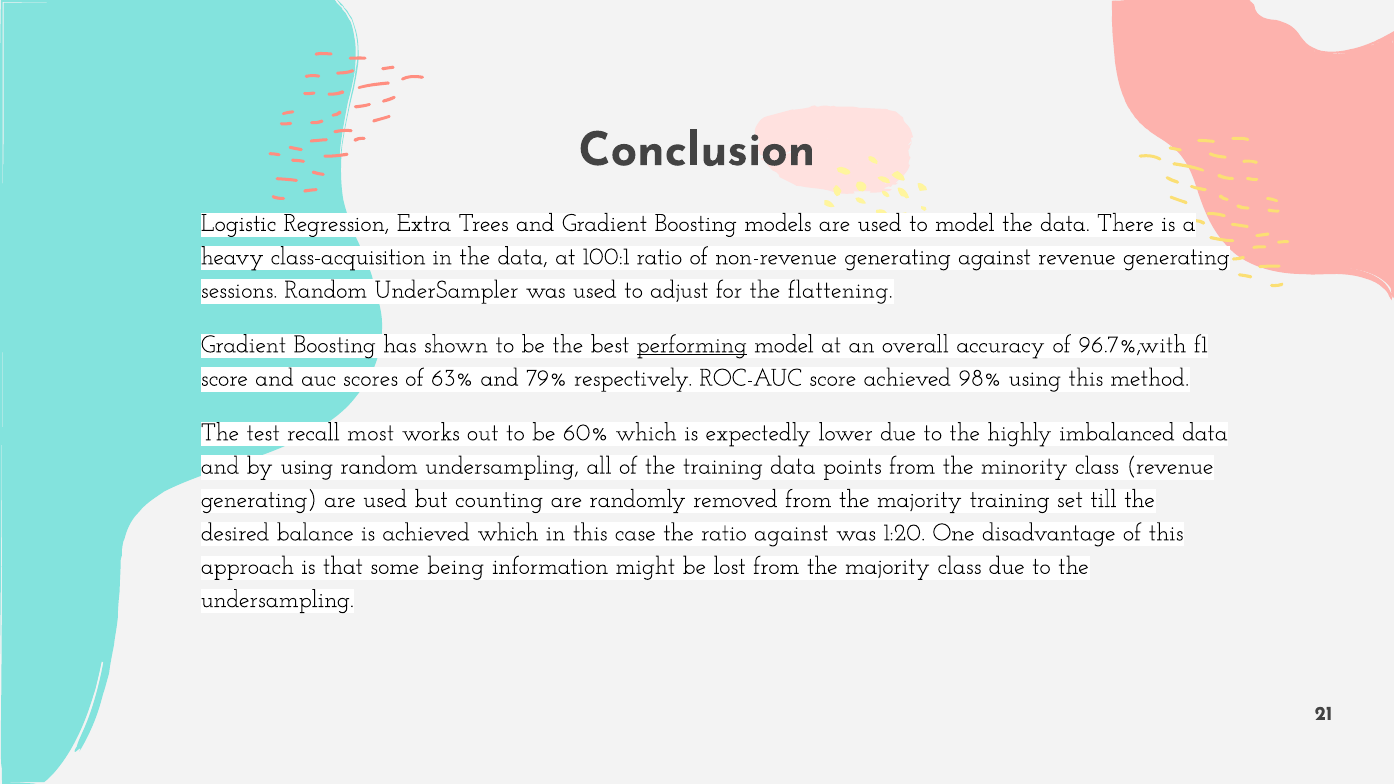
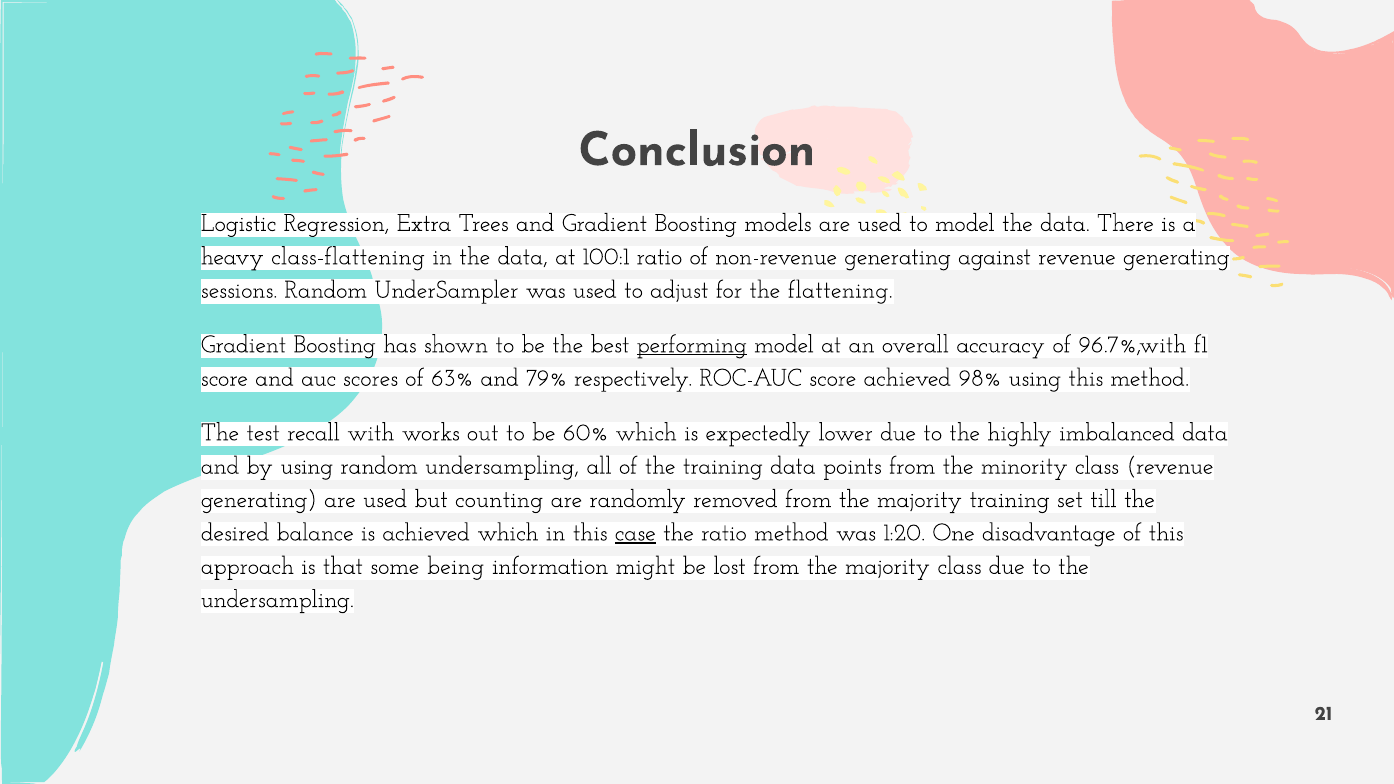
class-acquisition: class-acquisition -> class-flattening (348, 256)
most: most -> with (371, 432)
case underline: none -> present (635, 533)
ratio against: against -> method (791, 533)
